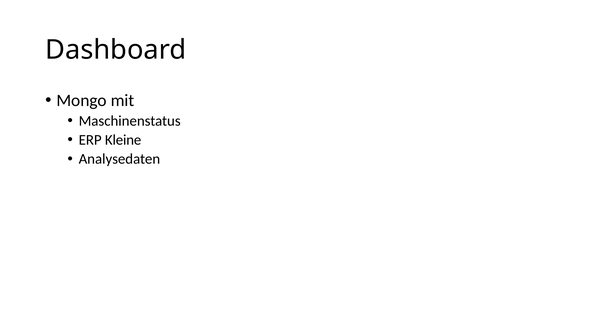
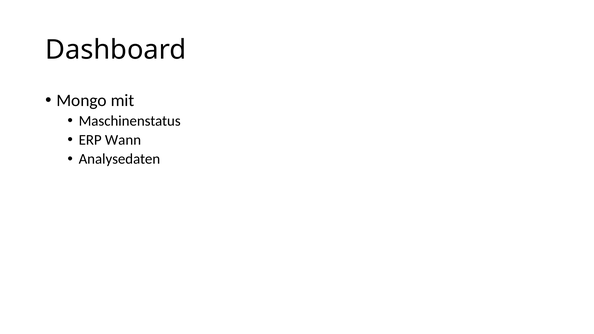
Kleine: Kleine -> Wann (123, 140)
